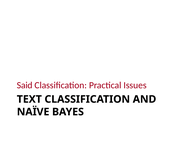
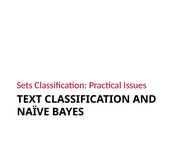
Said: Said -> Sets (25, 85)
